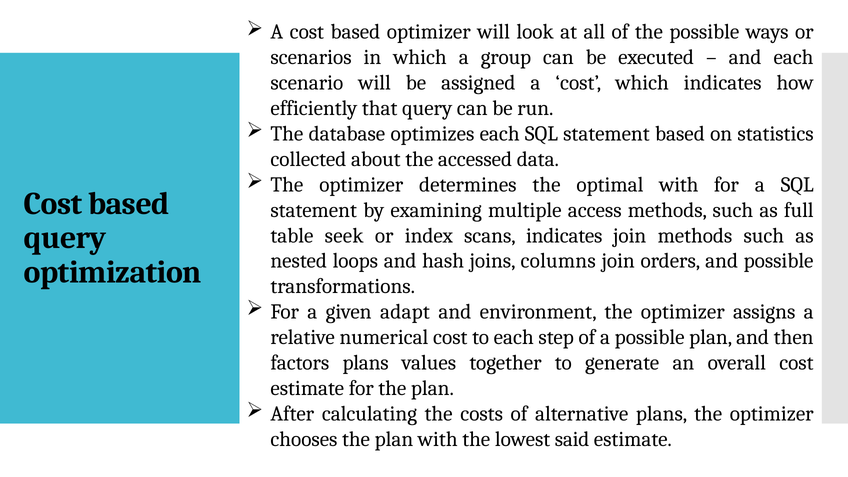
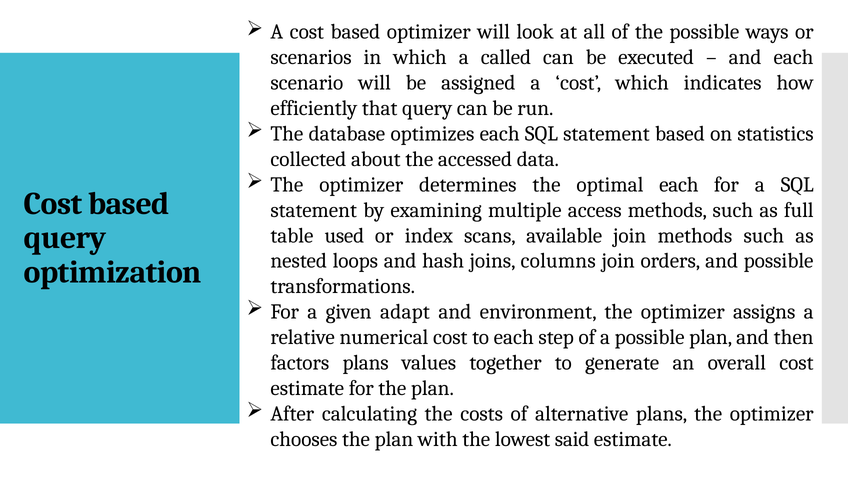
group: group -> called (506, 57)
optimal with: with -> each (679, 185)
seek: seek -> used (344, 236)
scans indicates: indicates -> available (564, 236)
